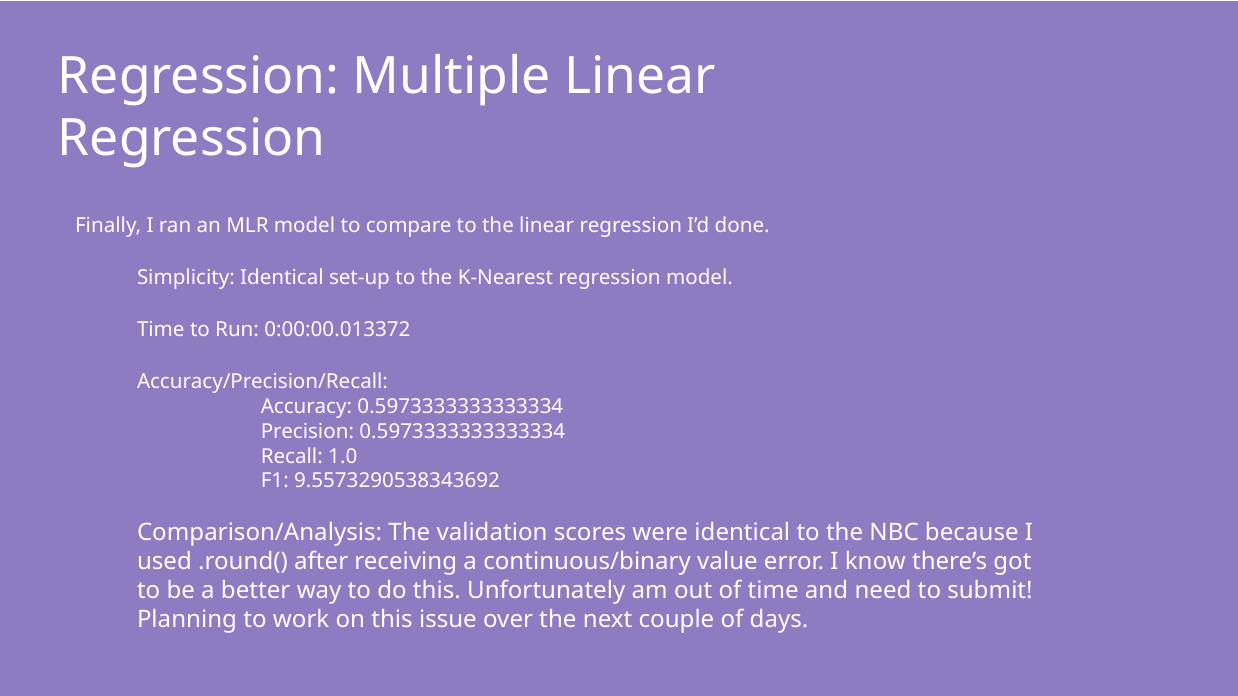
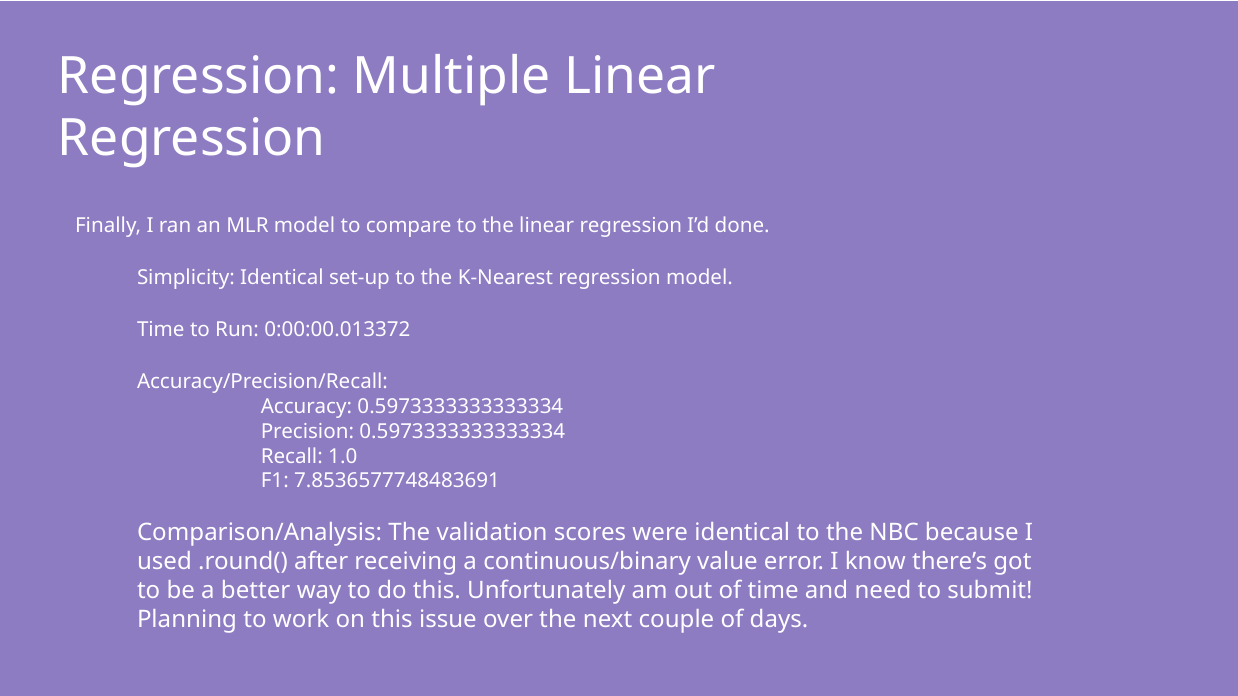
9.5573290538343692: 9.5573290538343692 -> 7.8536577748483691 (397, 481)
